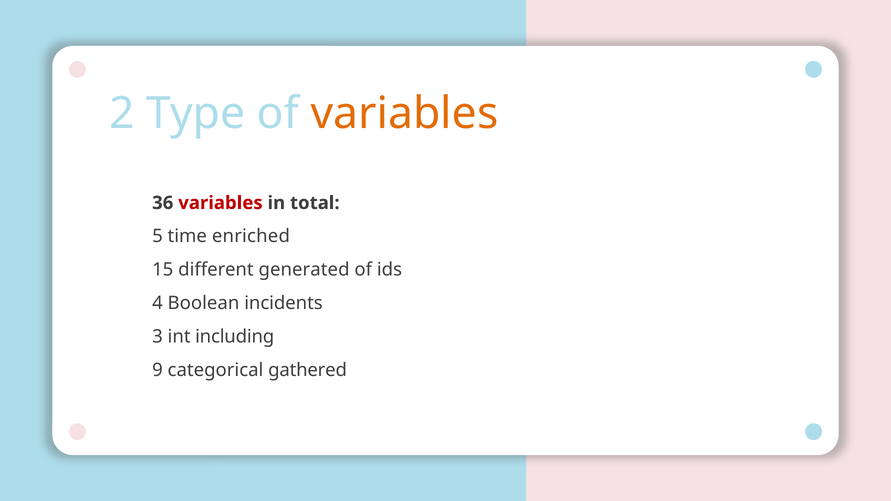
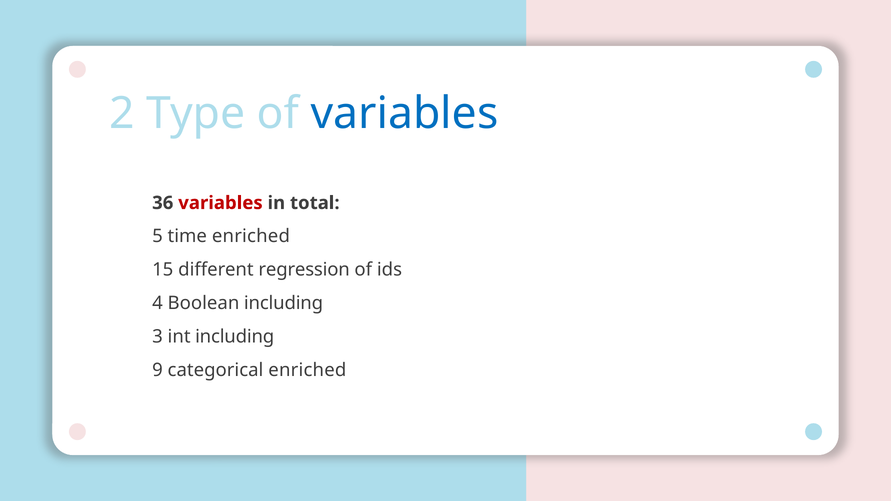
variables colour: orange -> blue (404, 114)
generated: generated -> regression (304, 270)
Boolean incidents: incidents -> including (284, 303)
categorical gathered: gathered -> enriched (307, 370)
